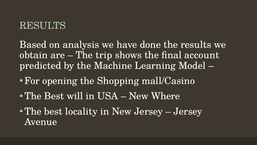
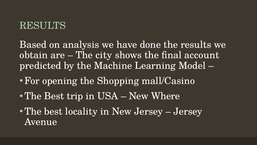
trip: trip -> city (104, 55)
will: will -> trip (75, 96)
